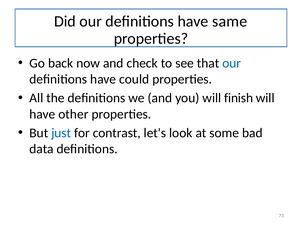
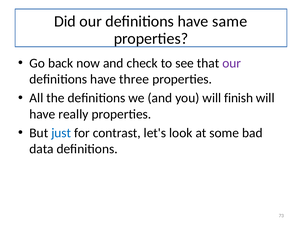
our colour: blue -> purple (232, 63)
could: could -> three (134, 79)
other: other -> really (73, 114)
